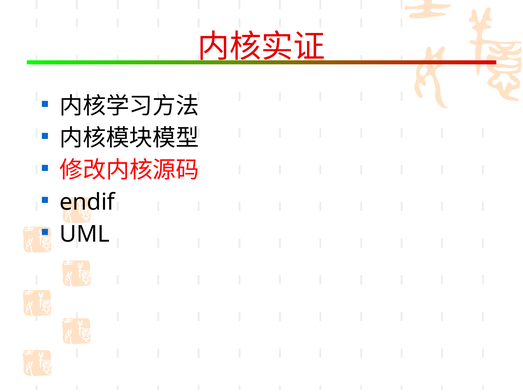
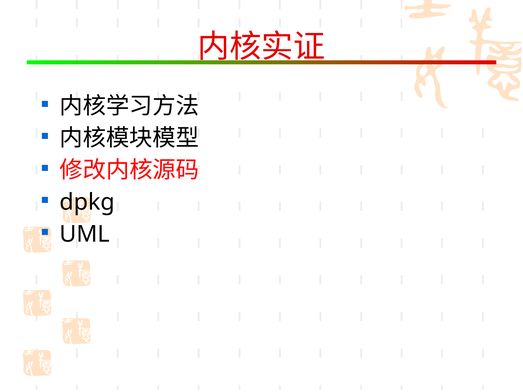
endif: endif -> dpkg (87, 202)
